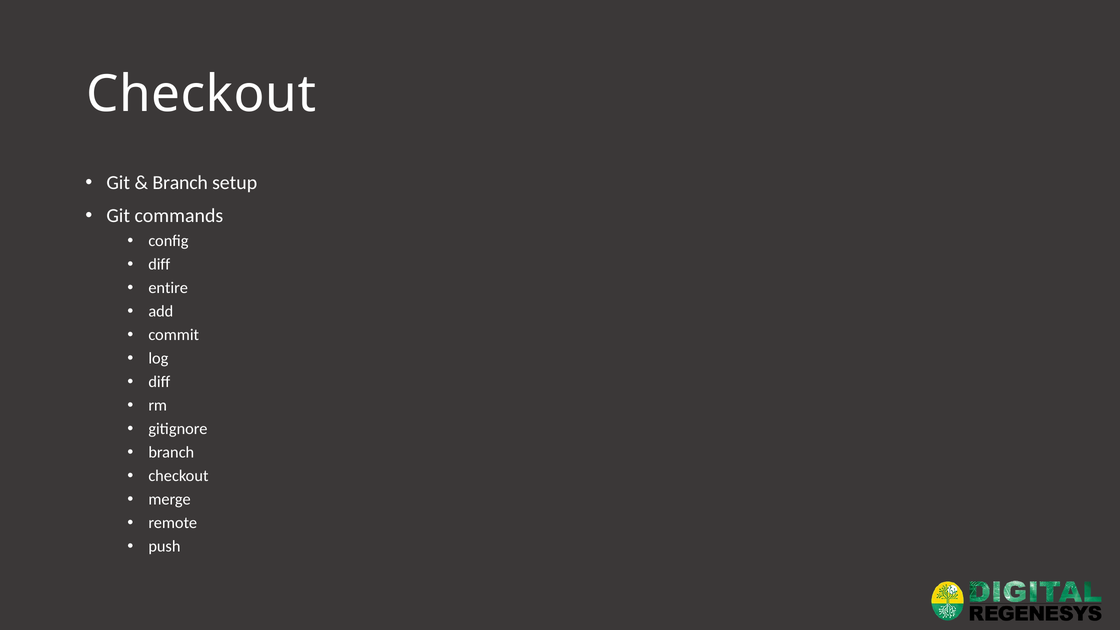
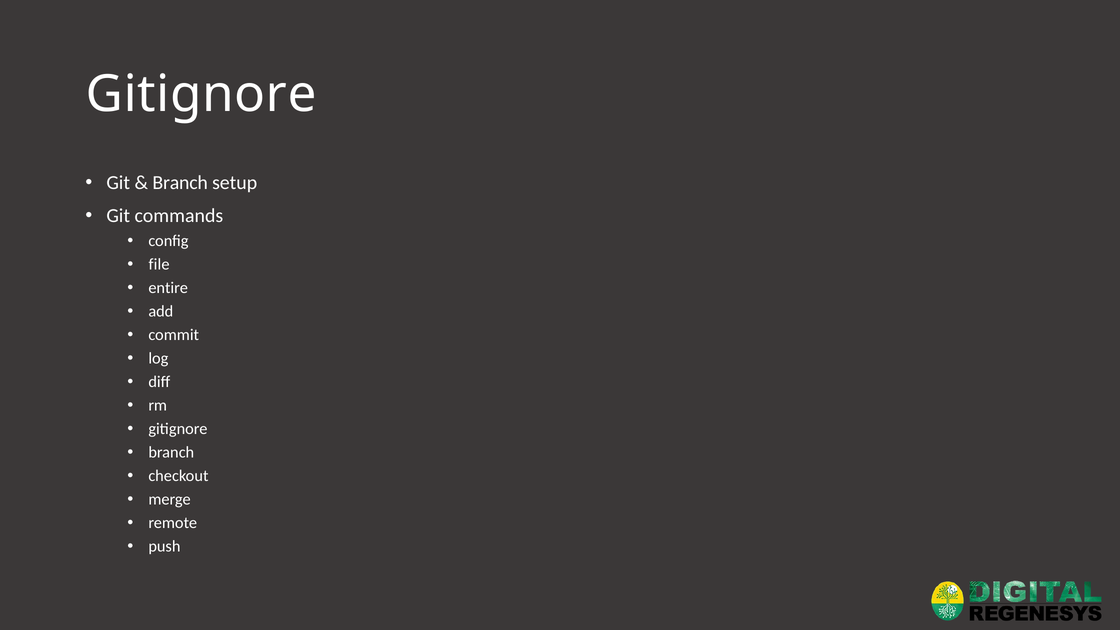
Checkout: Checkout -> Gitignore (201, 94)
diff: diff -> file (159, 264)
